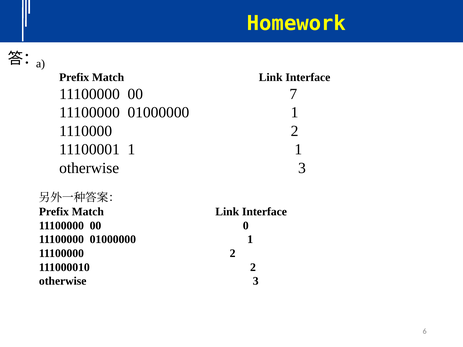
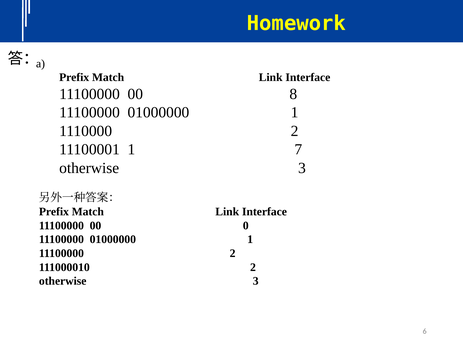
7: 7 -> 8 (293, 94)
1 1: 1 -> 7 (298, 150)
